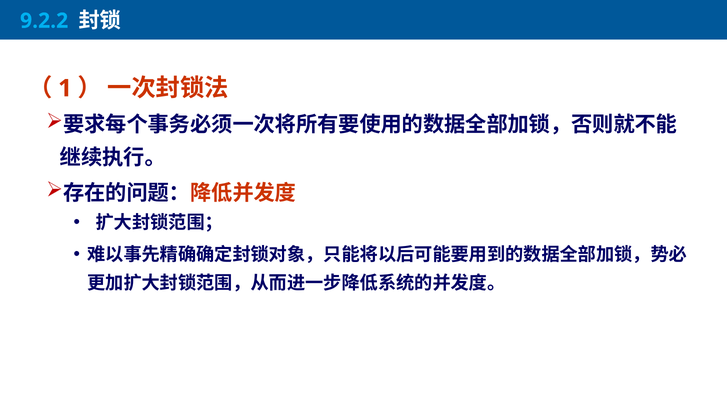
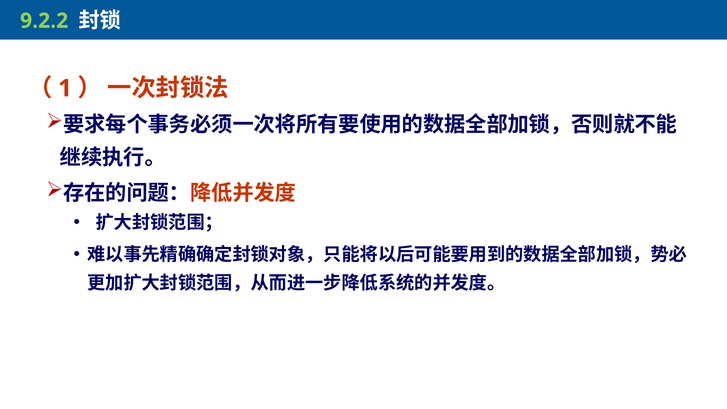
9.2.2 colour: light blue -> light green (44, 21)
